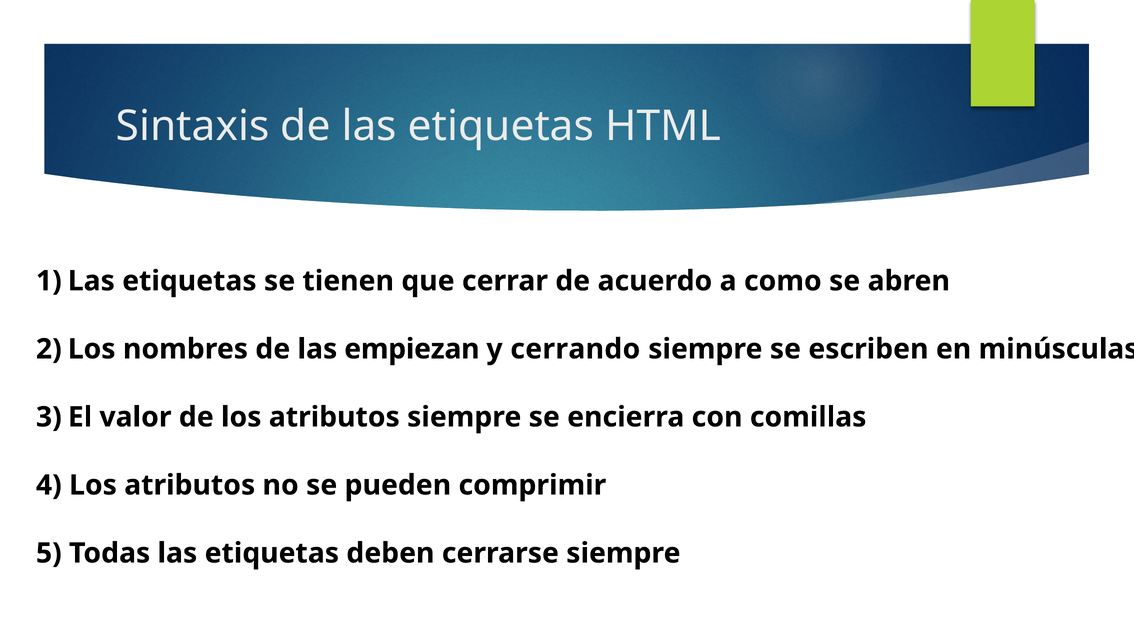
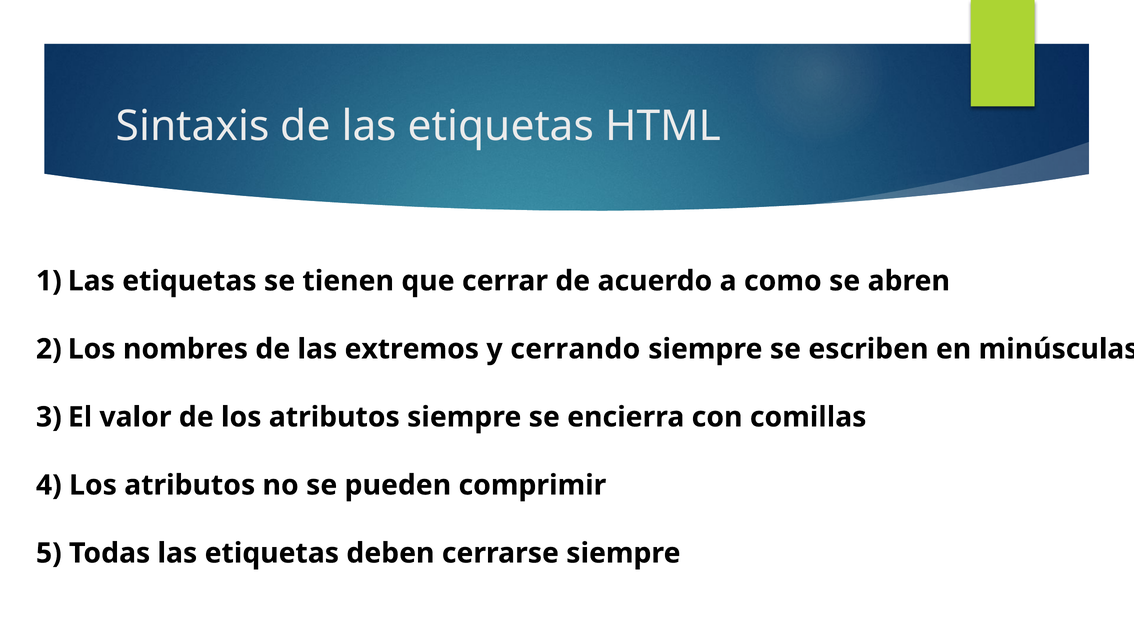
empiezan: empiezan -> extremos (412, 349)
